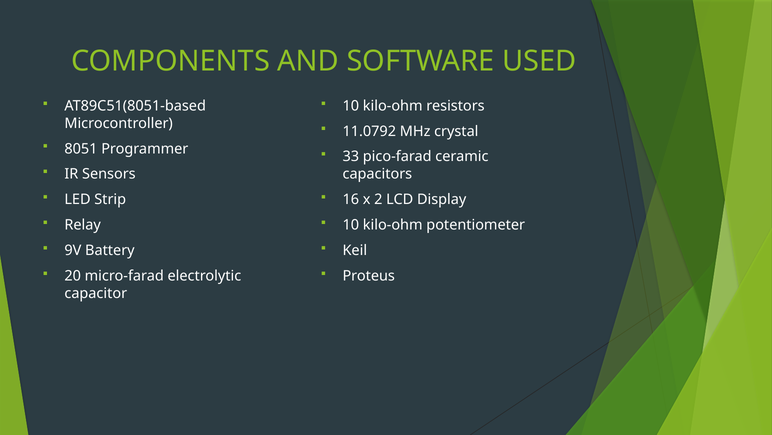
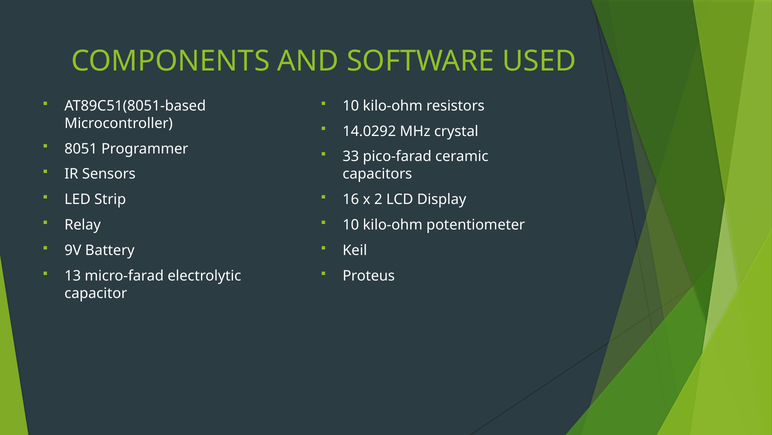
11.0792: 11.0792 -> 14.0292 (369, 131)
20: 20 -> 13 (73, 276)
